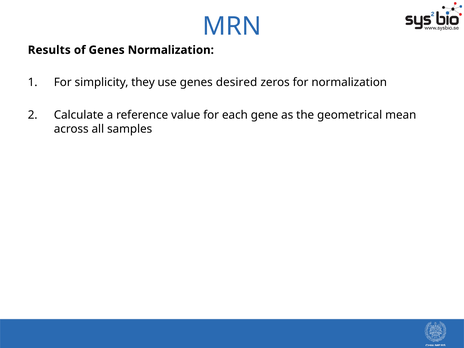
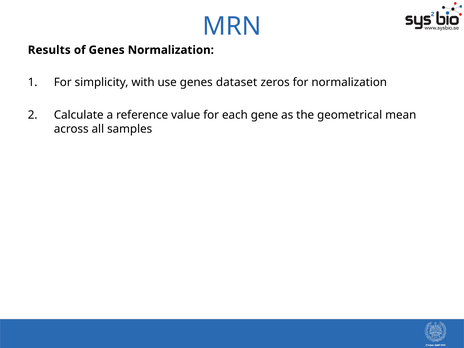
they: they -> with (143, 83)
desired: desired -> dataset (237, 83)
